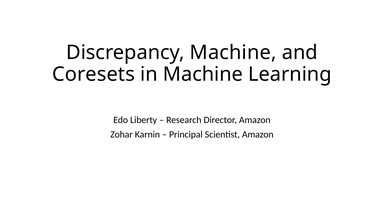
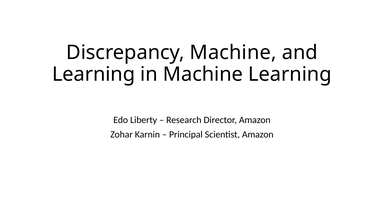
Coresets: Coresets -> Learning (94, 74)
